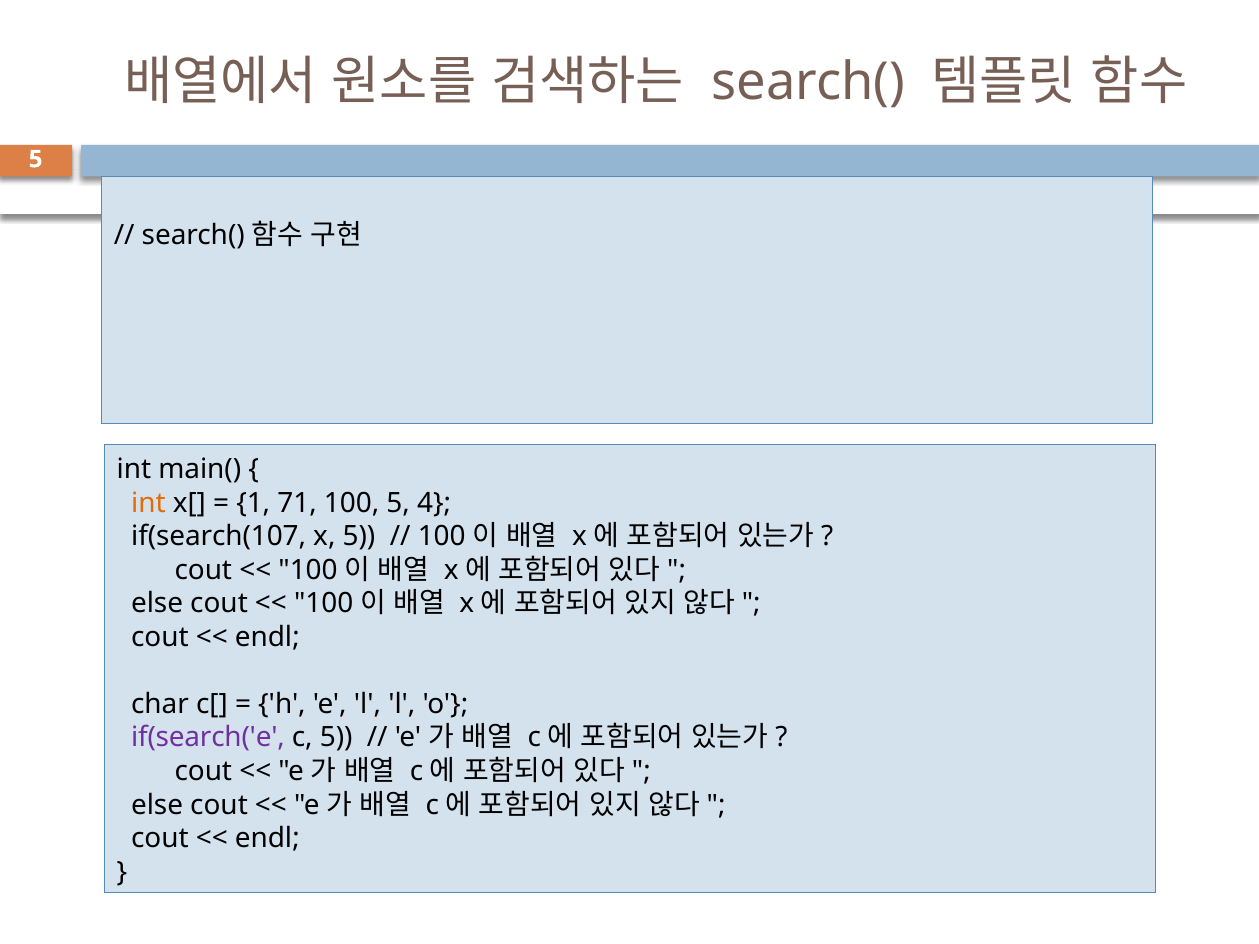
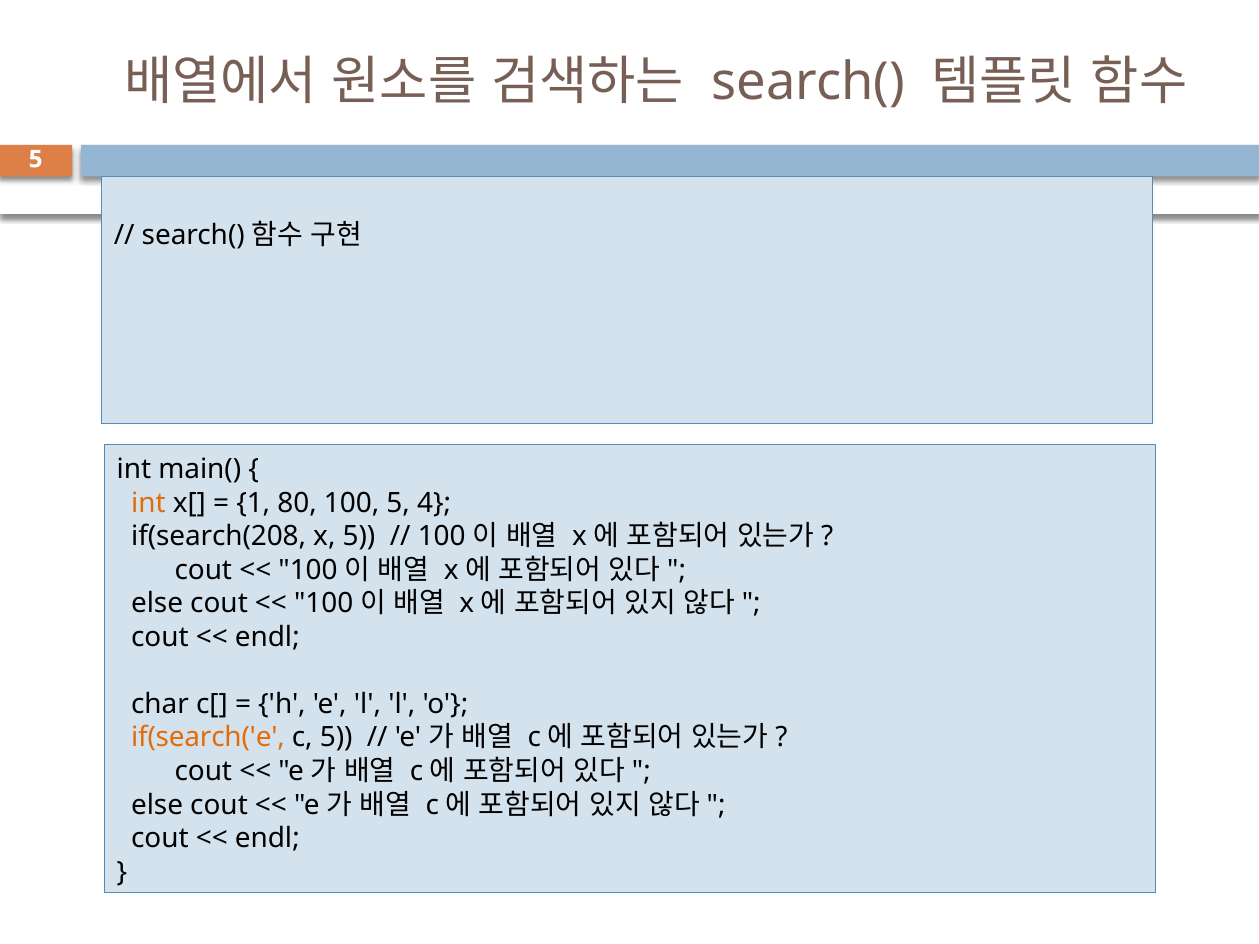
71: 71 -> 80 (297, 503)
if(search(107: if(search(107 -> if(search(208 (219, 537)
if(search('e colour: purple -> orange (208, 738)
